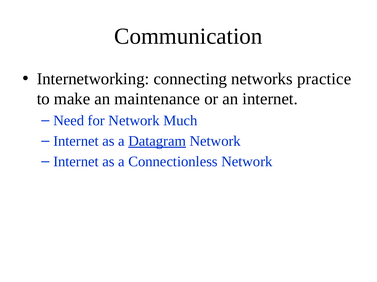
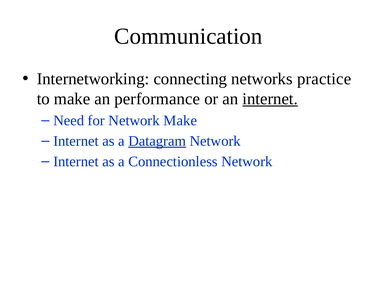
maintenance: maintenance -> performance (157, 99)
internet underline: none -> present (270, 99)
Network Much: Much -> Make (180, 121)
